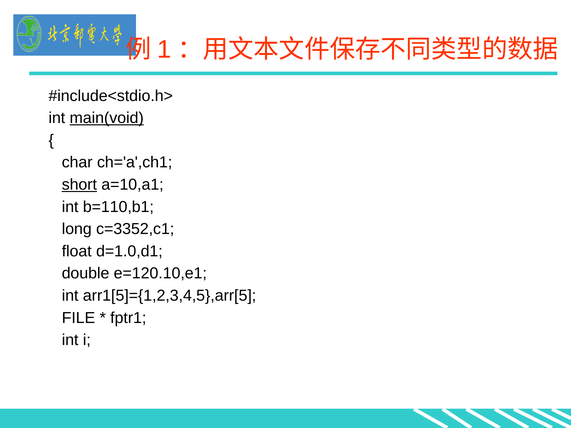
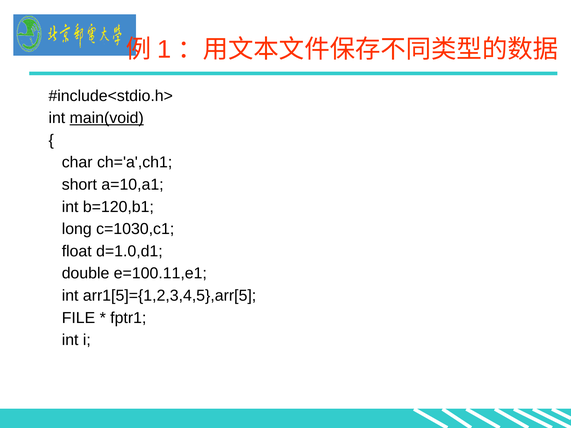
short underline: present -> none (79, 185)
b=110,b1: b=110,b1 -> b=120,b1 (118, 207)
c=3352,c1: c=3352,c1 -> c=1030,c1 (135, 229)
e=120.10,e1: e=120.10,e1 -> e=100.11,e1 (160, 274)
